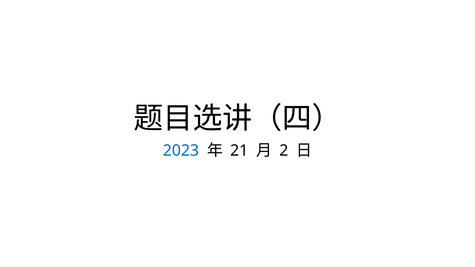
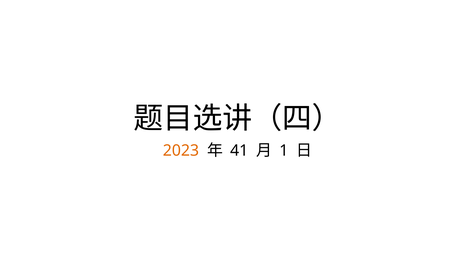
2023 colour: blue -> orange (181, 151)
21: 21 -> 41 (239, 151)
2: 2 -> 1 (284, 151)
